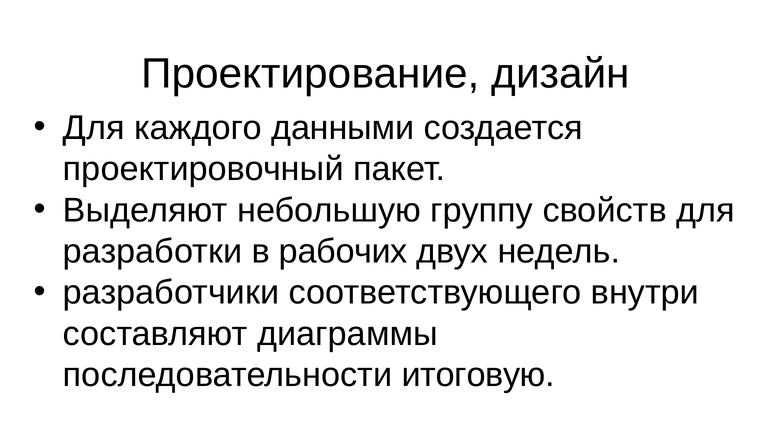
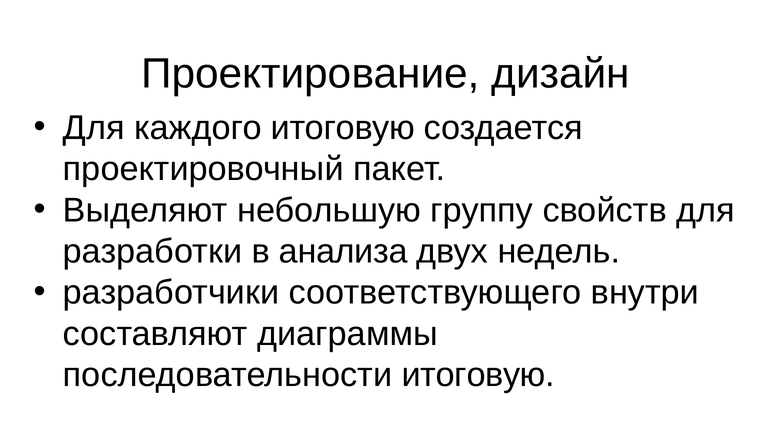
каждого данными: данными -> итоговую (343, 128)
рабочих: рабочих -> анализа (343, 251)
